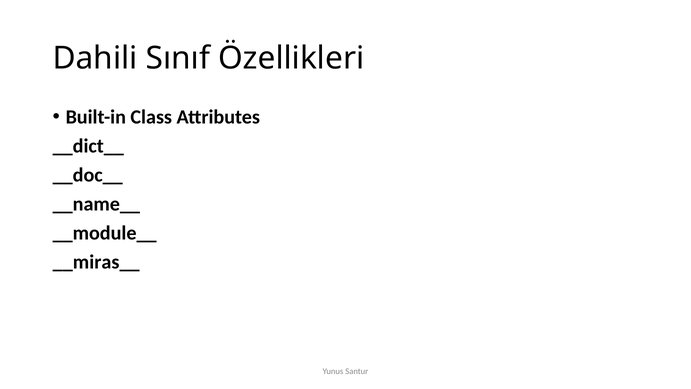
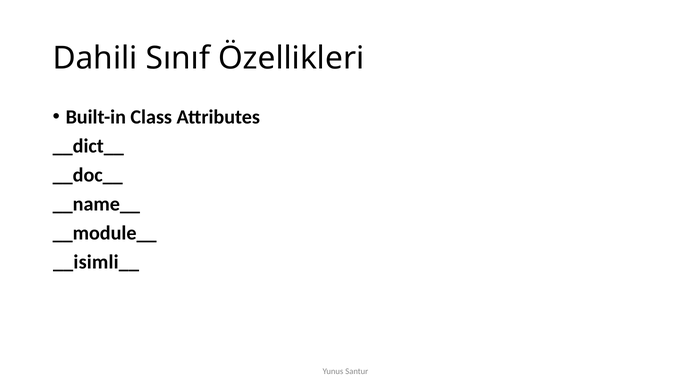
__miras__: __miras__ -> __isimli__ (96, 262)
